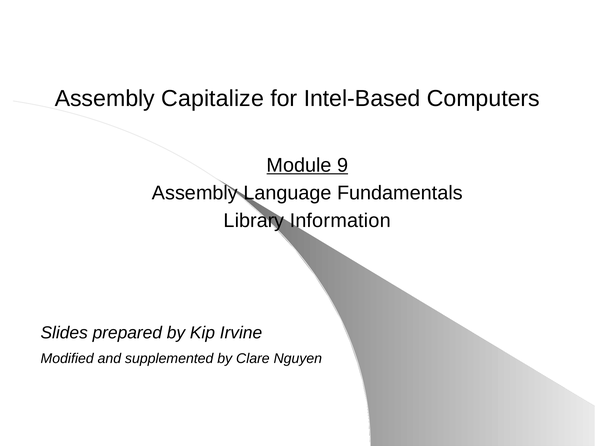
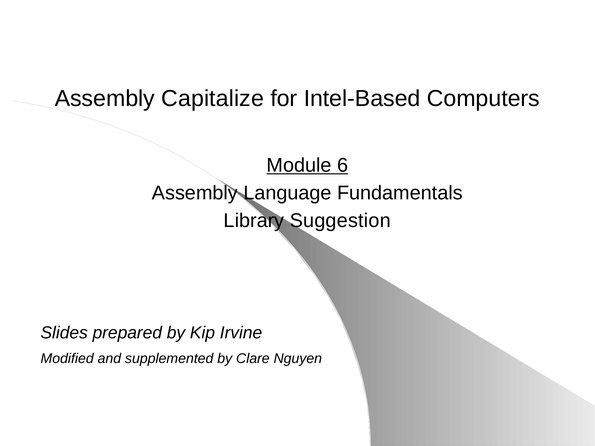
9: 9 -> 6 (343, 165)
Information: Information -> Suggestion (340, 221)
